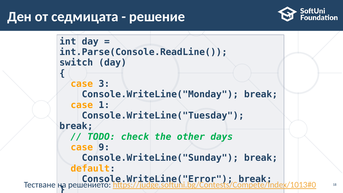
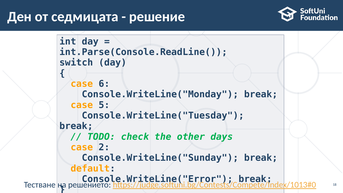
3: 3 -> 6 (104, 84)
1: 1 -> 5 (104, 105)
9: 9 -> 2 (104, 147)
